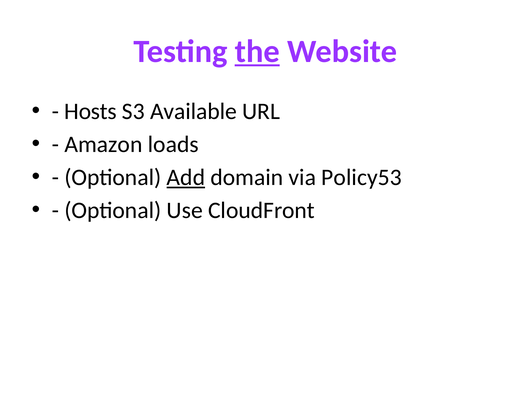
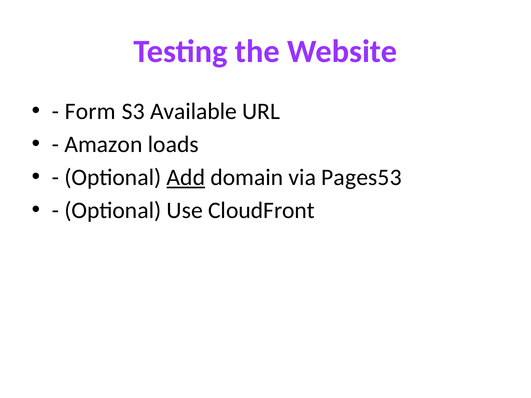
the underline: present -> none (257, 51)
Hosts: Hosts -> Form (90, 111)
Policy53: Policy53 -> Pages53 (362, 177)
